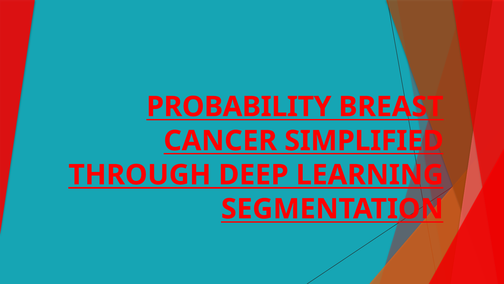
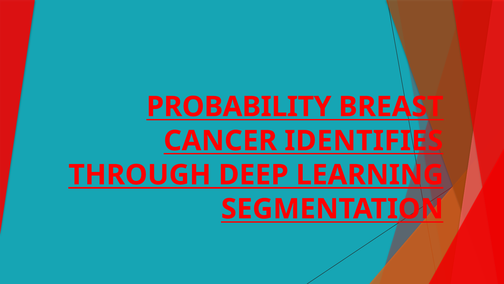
SIMPLIFIED: SIMPLIFIED -> IDENTIFIES (364, 141)
